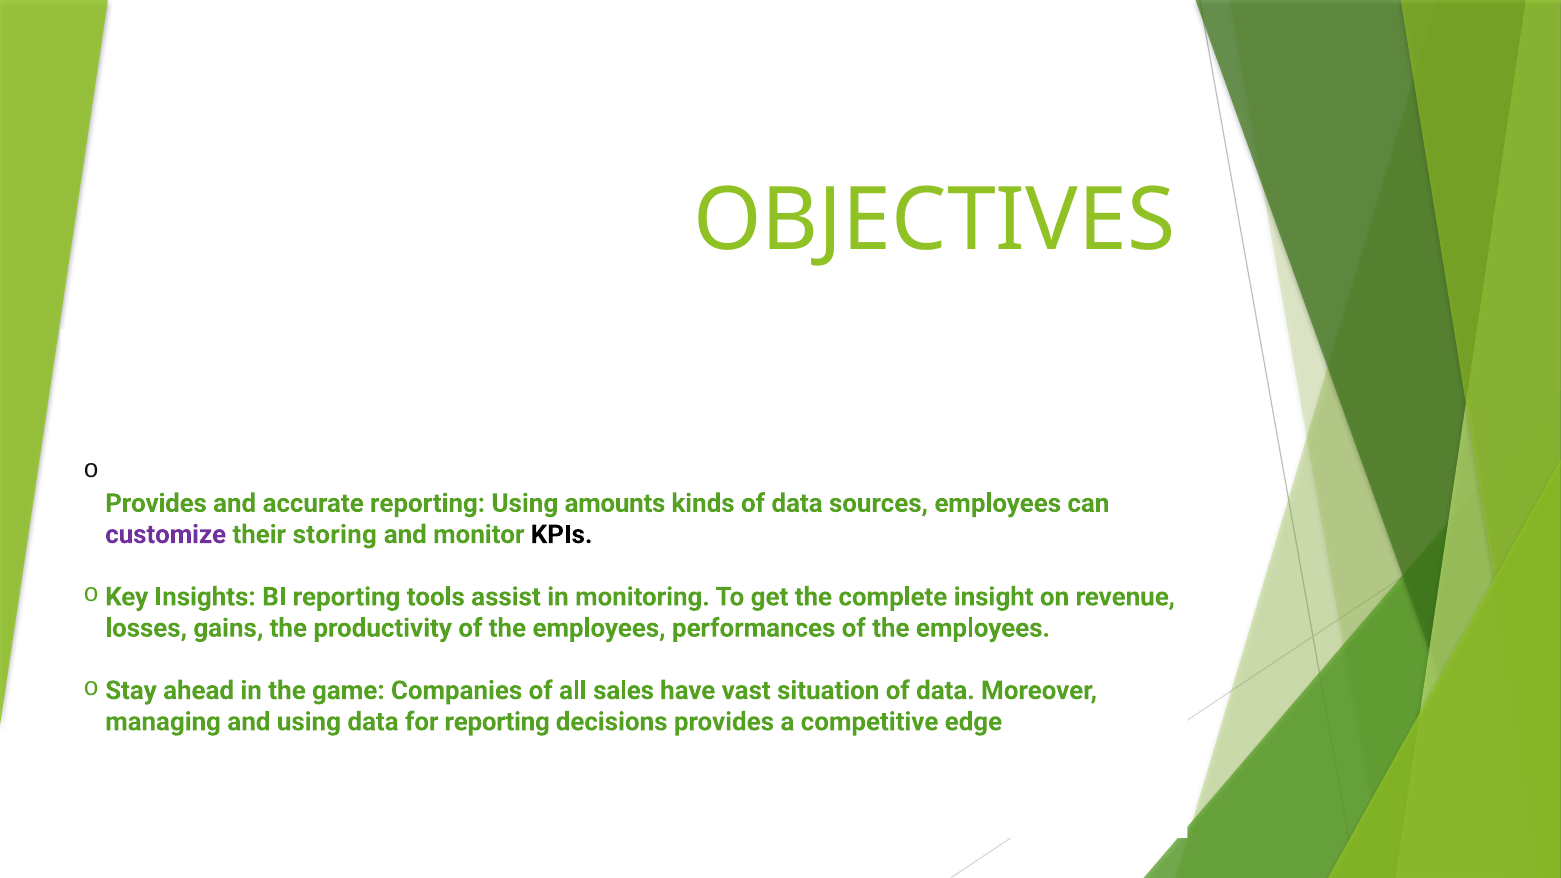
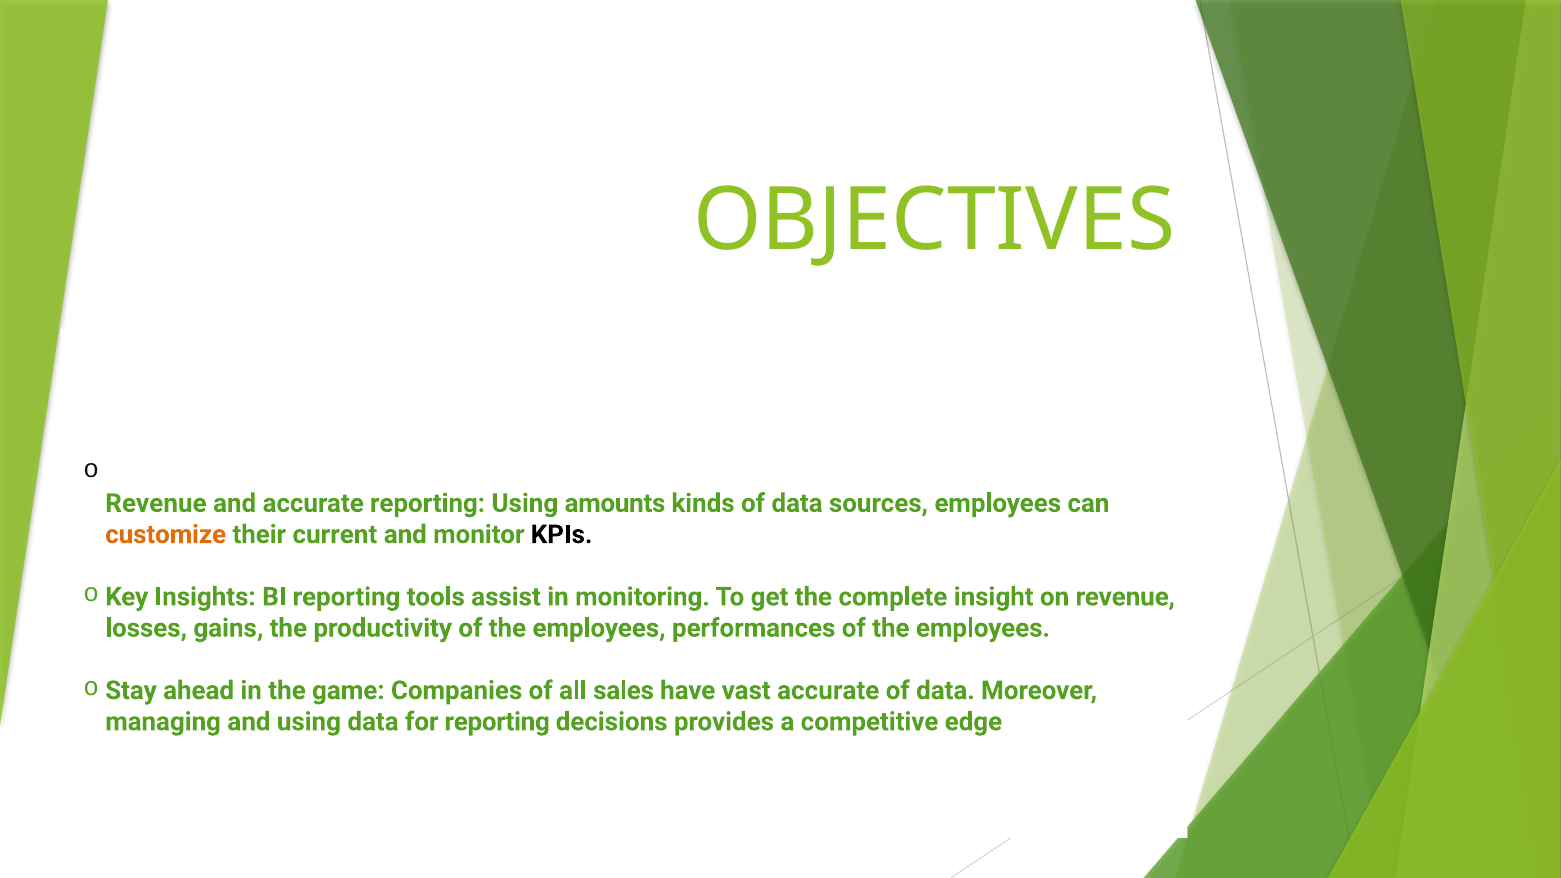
Provides: Provides -> Revenue (156, 503)
customize colour: purple -> orange (166, 535)
storing: storing -> current (335, 535)
vast situation: situation -> accurate (828, 691)
